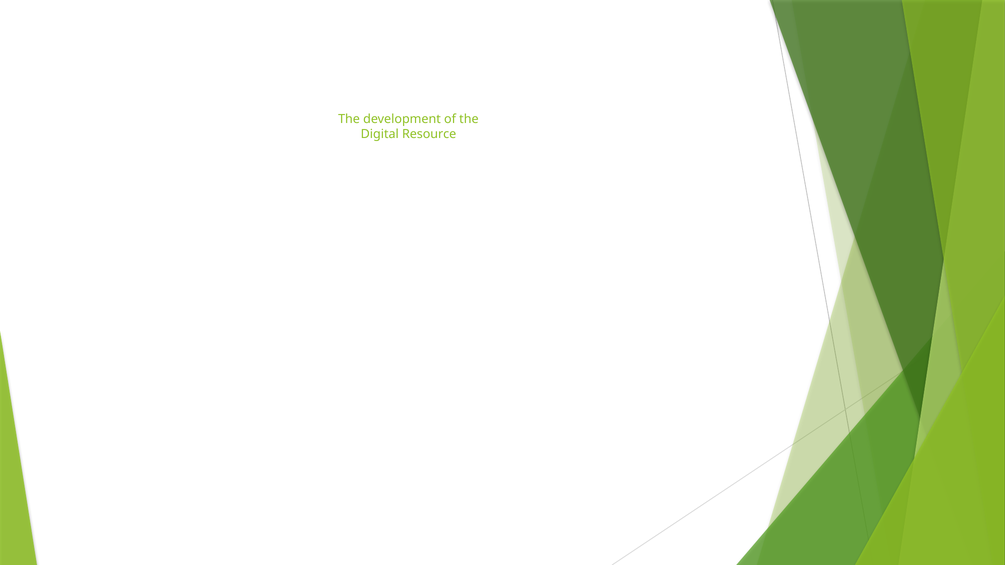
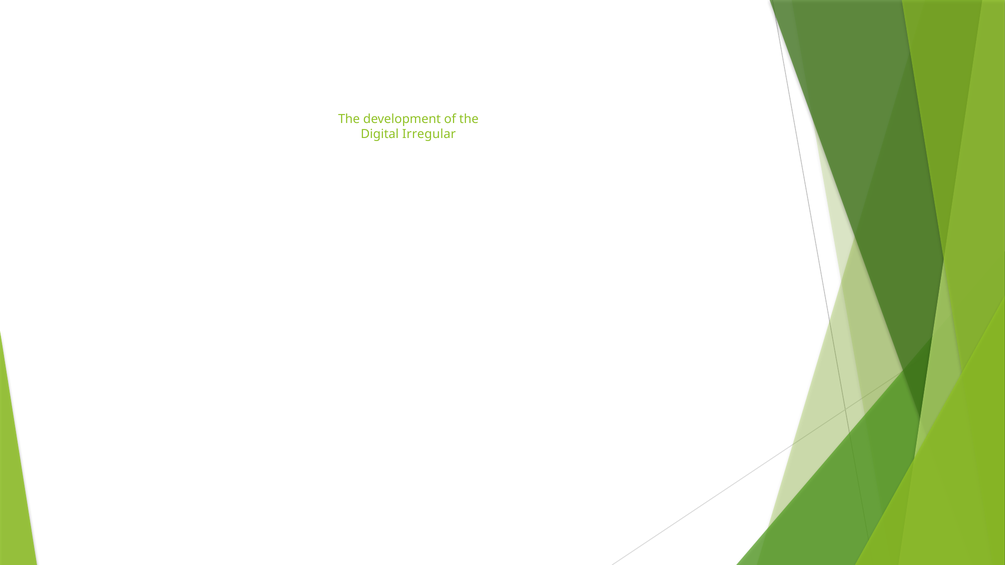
Resource: Resource -> Irregular (429, 134)
